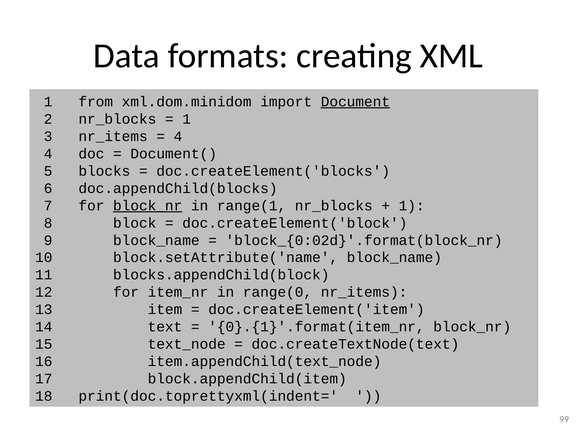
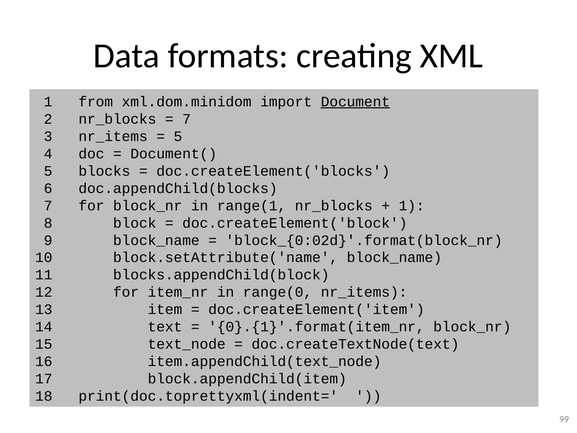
1: 1 -> 7 (187, 119)
4: 4 -> 5 (178, 136)
block_nr underline: present -> none (148, 205)
